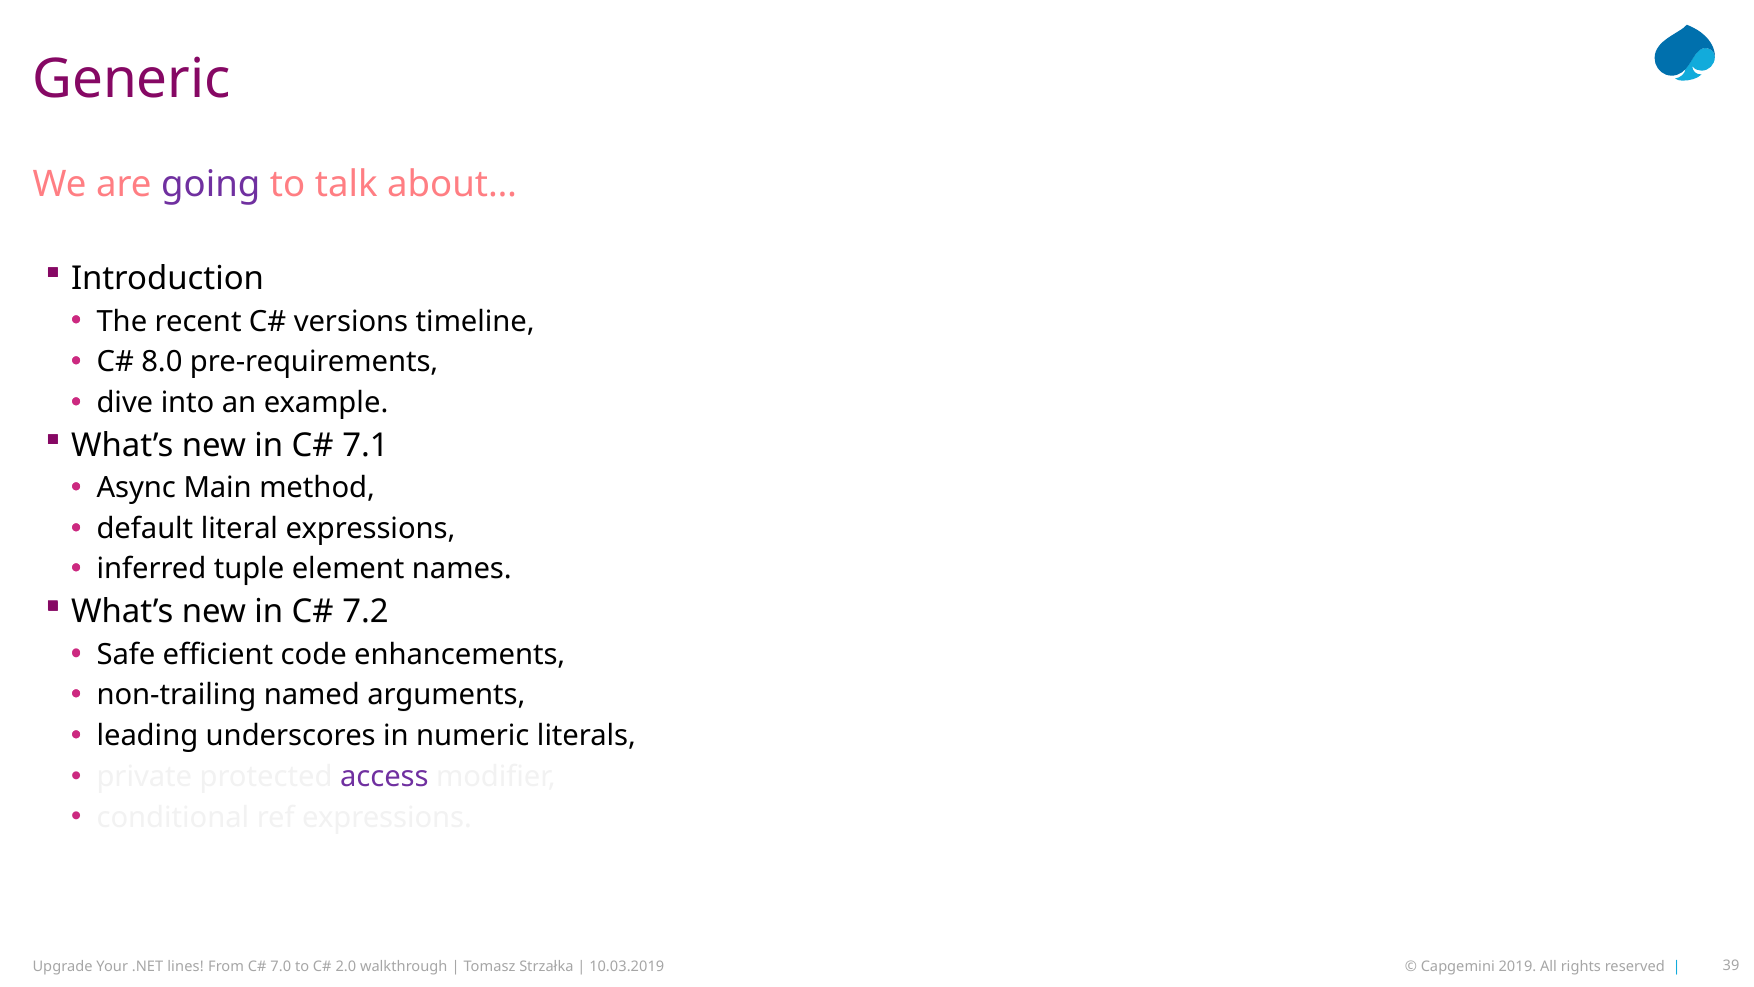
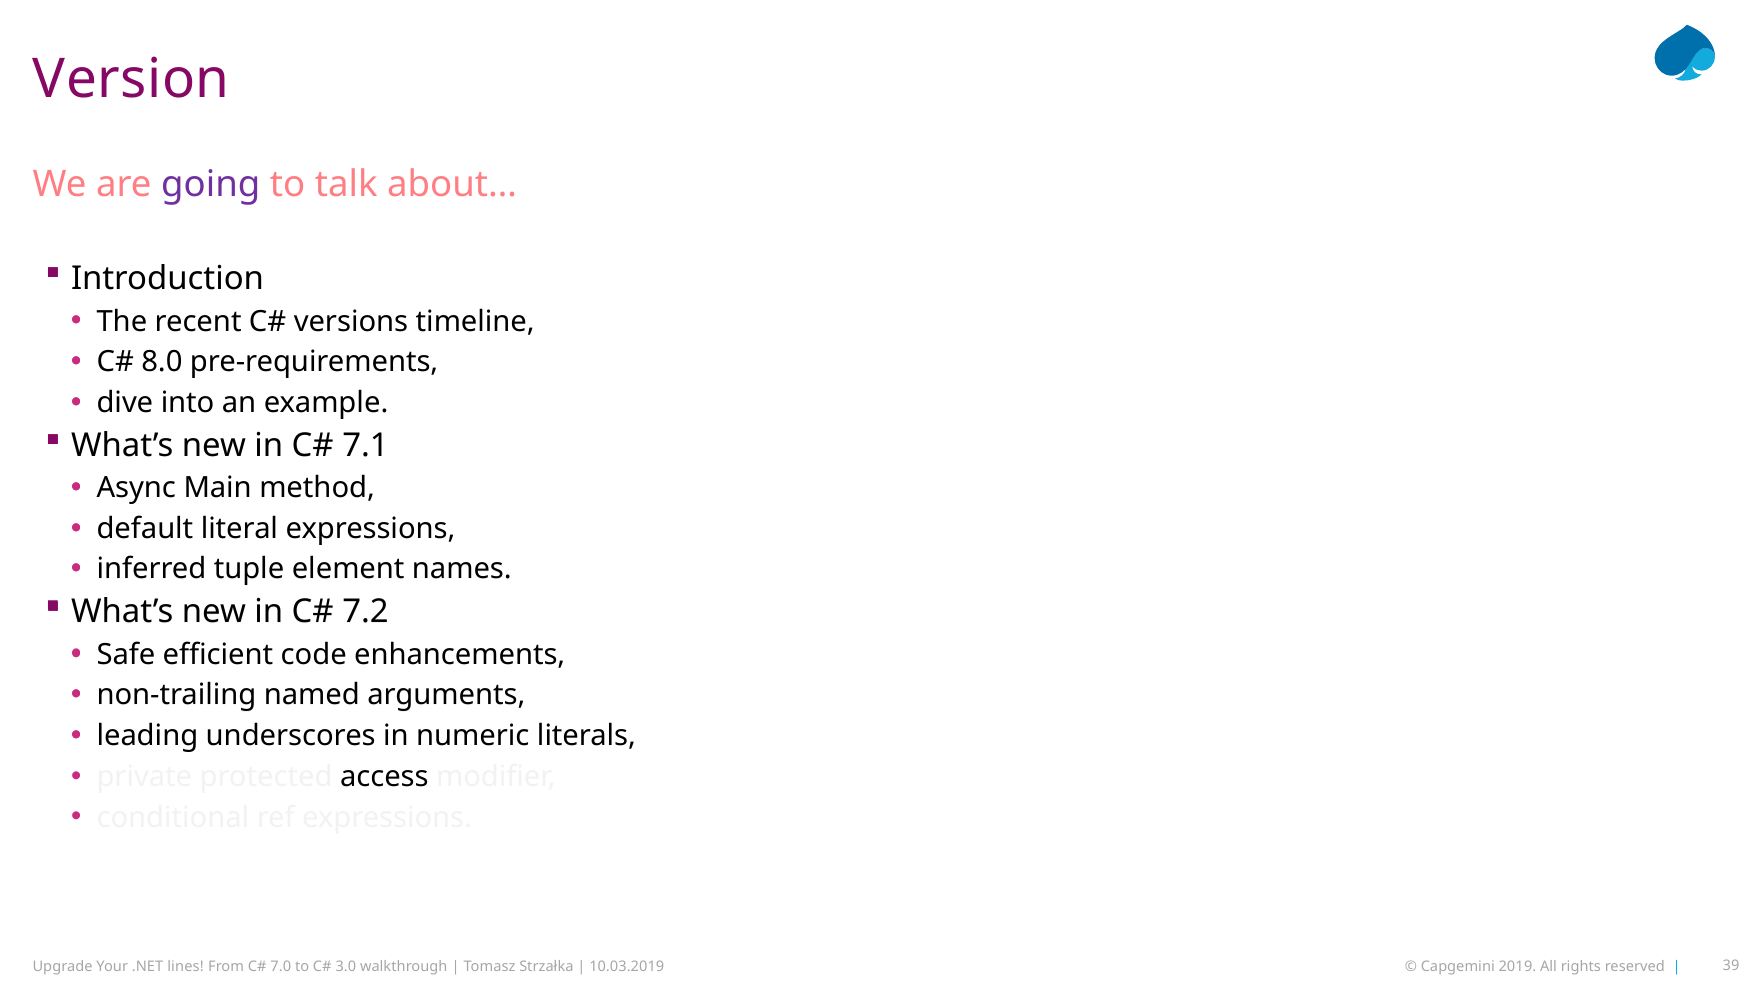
Generic: Generic -> Version (131, 79)
access colour: purple -> black (384, 777)
2.0: 2.0 -> 3.0 (346, 967)
